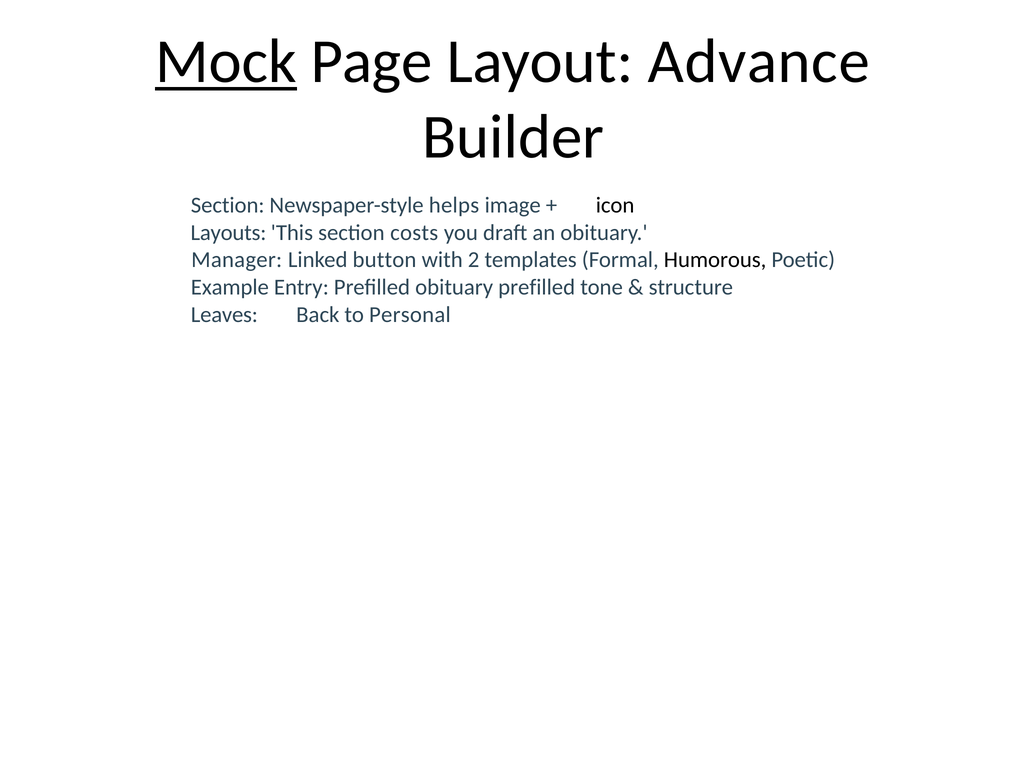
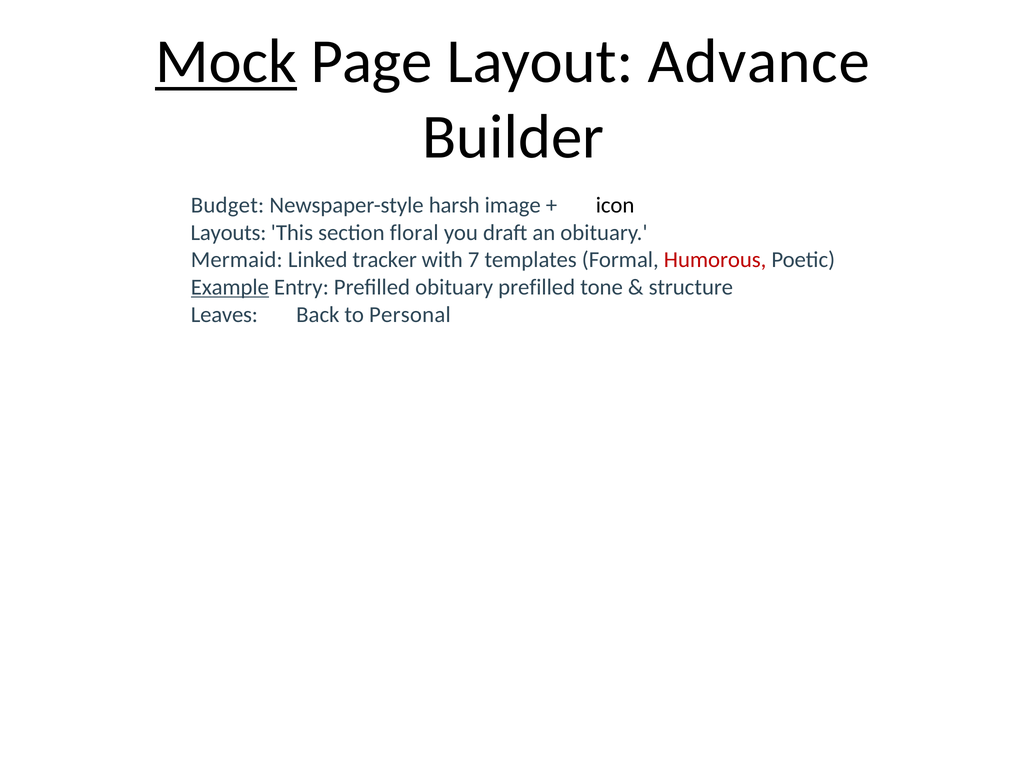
Section: Section -> Budget (228, 205)
helps: helps -> harsh (454, 205)
costs: costs -> floral (414, 233)
Manager: Manager -> Mermaid (237, 260)
button: button -> tracker (385, 260)
2: 2 -> 7 (474, 260)
Humorous colour: black -> red (715, 260)
Example underline: none -> present (230, 287)
